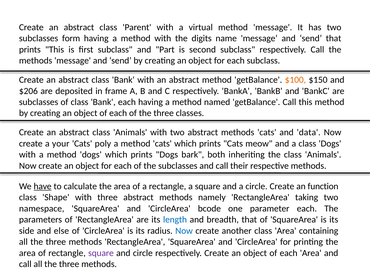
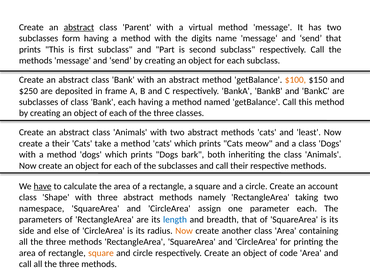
abstract underline: none -> present (79, 27)
$206: $206 -> $250 (28, 91)
data: data -> least (309, 132)
a your: your -> their (61, 143)
poly: poly -> take (103, 143)
function: function -> account (323, 186)
bcode: bcode -> assign (209, 208)
Now colour: blue -> orange (184, 230)
square colour: purple -> orange (101, 253)
each: each -> code (289, 253)
